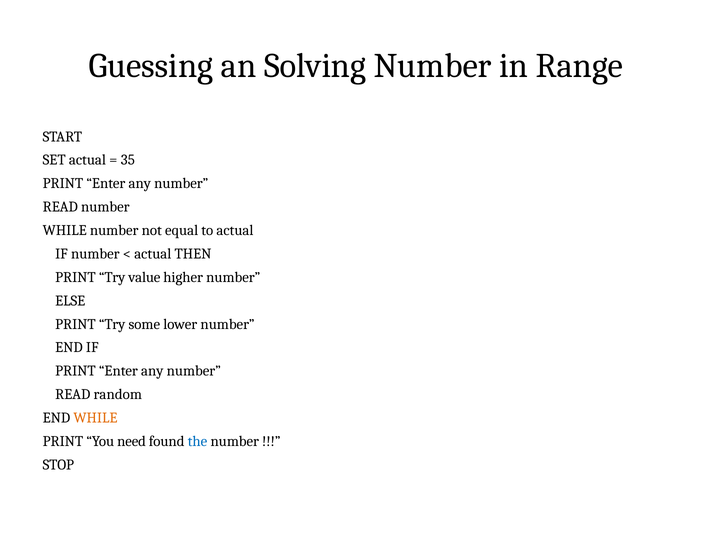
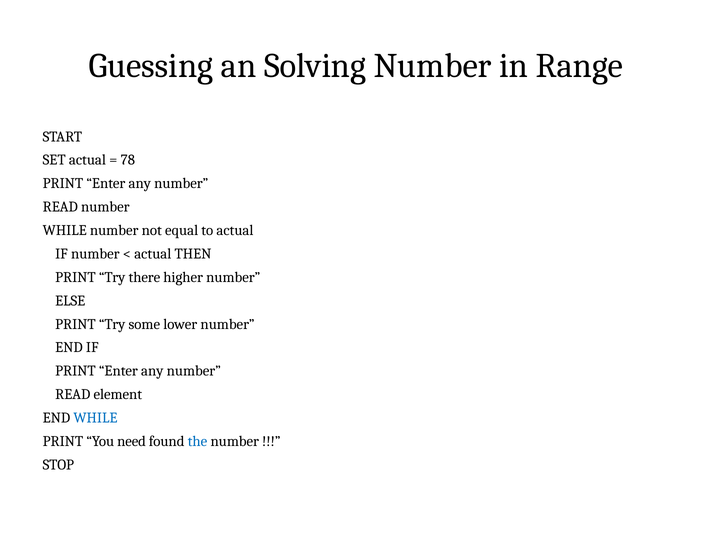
35: 35 -> 78 (128, 160)
value: value -> there (144, 277)
random: random -> element (118, 394)
WHILE colour: orange -> blue (95, 418)
